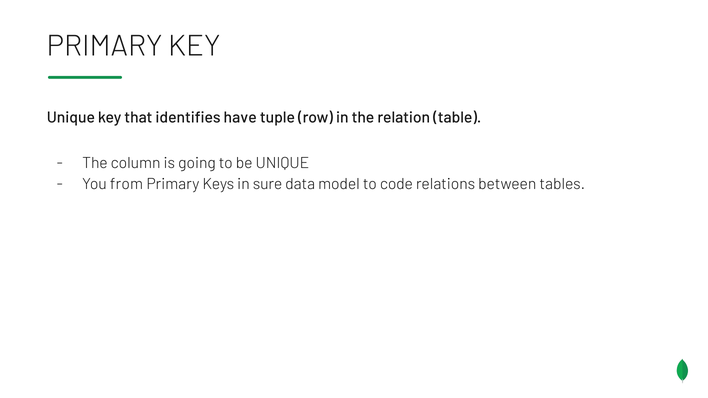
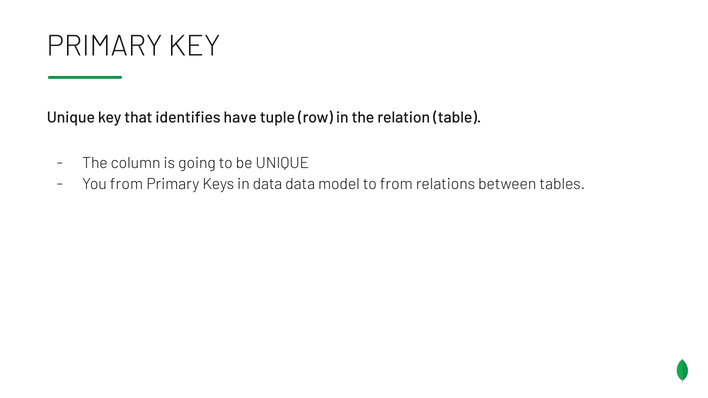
in sure: sure -> data (268, 184)
to code: code -> from (396, 184)
